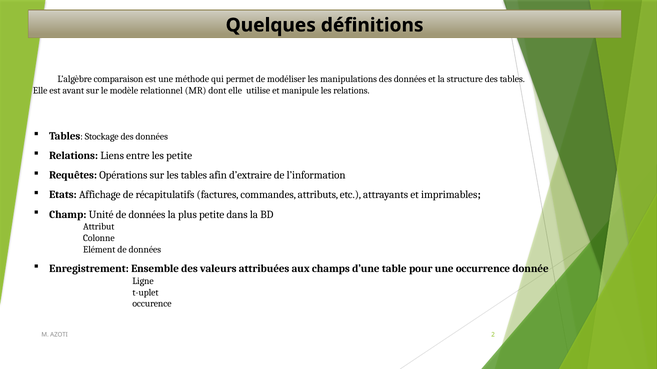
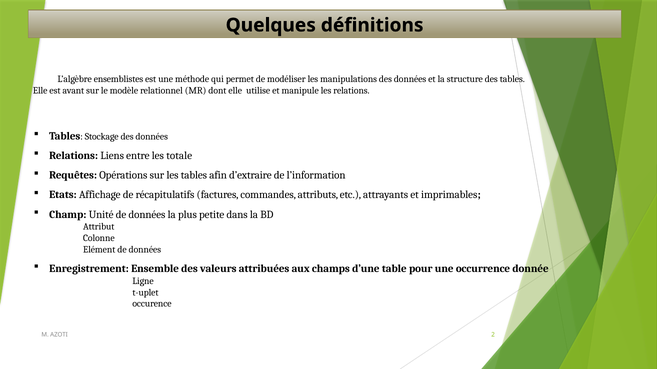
comparaison: comparaison -> ensemblistes (118, 79)
les petite: petite -> totale (179, 156)
